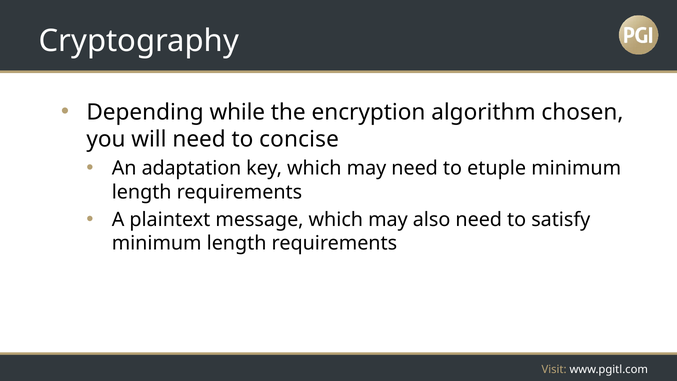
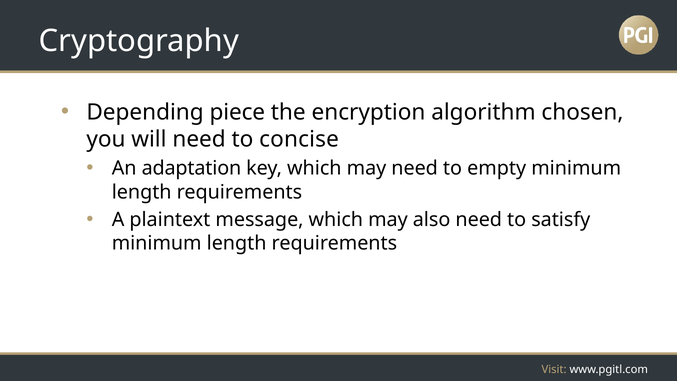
while: while -> piece (237, 112)
etuple: etuple -> empty (497, 168)
